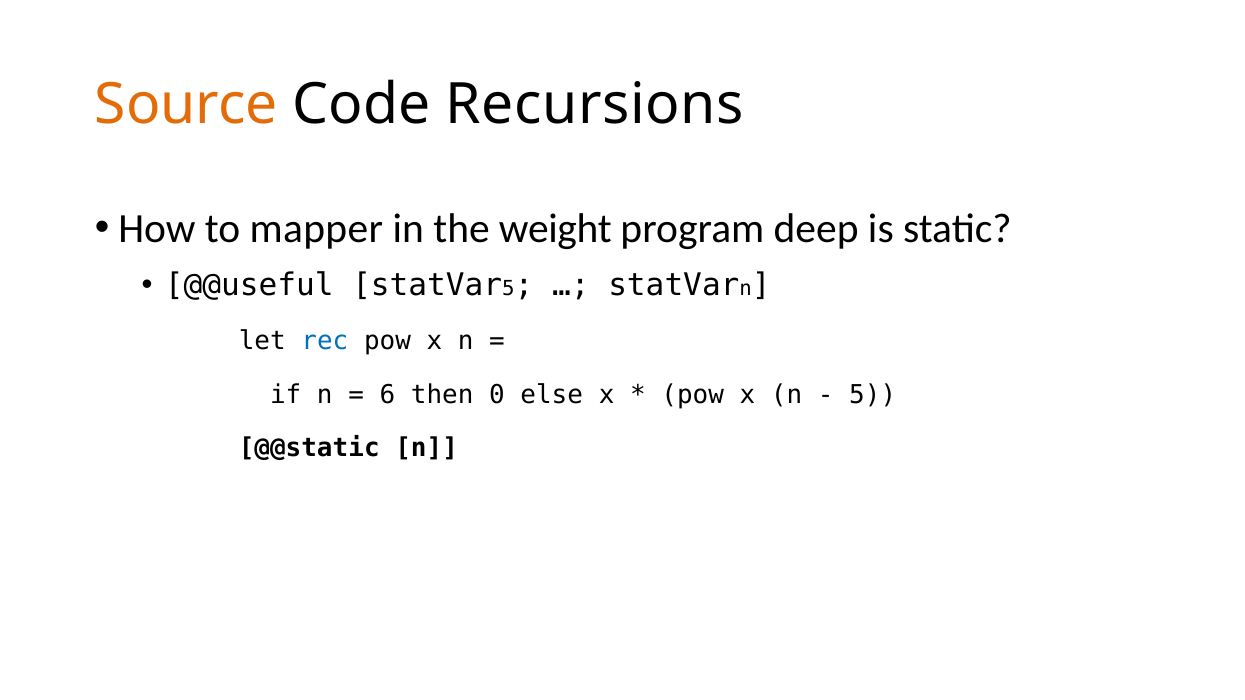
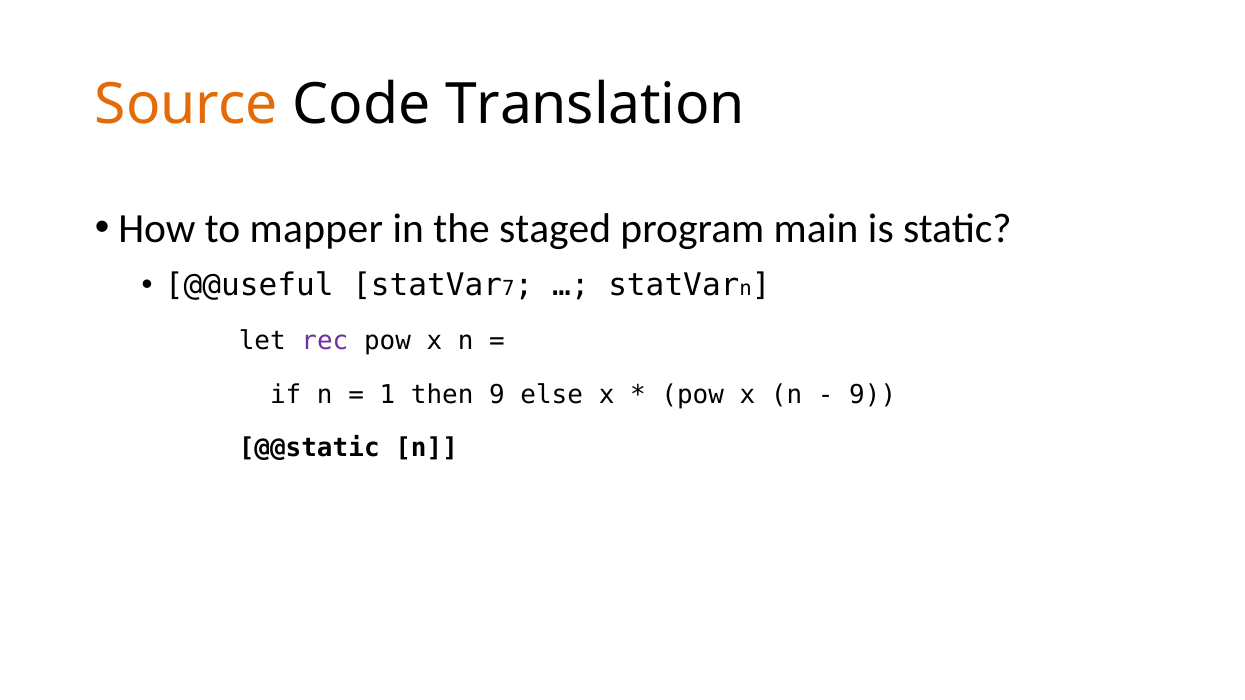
Recursions: Recursions -> Translation (595, 105)
weight: weight -> staged (555, 229)
deep: deep -> main (816, 229)
5: 5 -> 7 (508, 289)
rec colour: blue -> purple (325, 342)
6: 6 -> 1 (387, 395)
then 0: 0 -> 9 (497, 395)
5: 5 -> 9 (873, 395)
